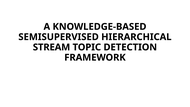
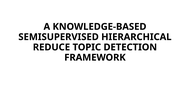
STREAM: STREAM -> REDUCE (51, 47)
